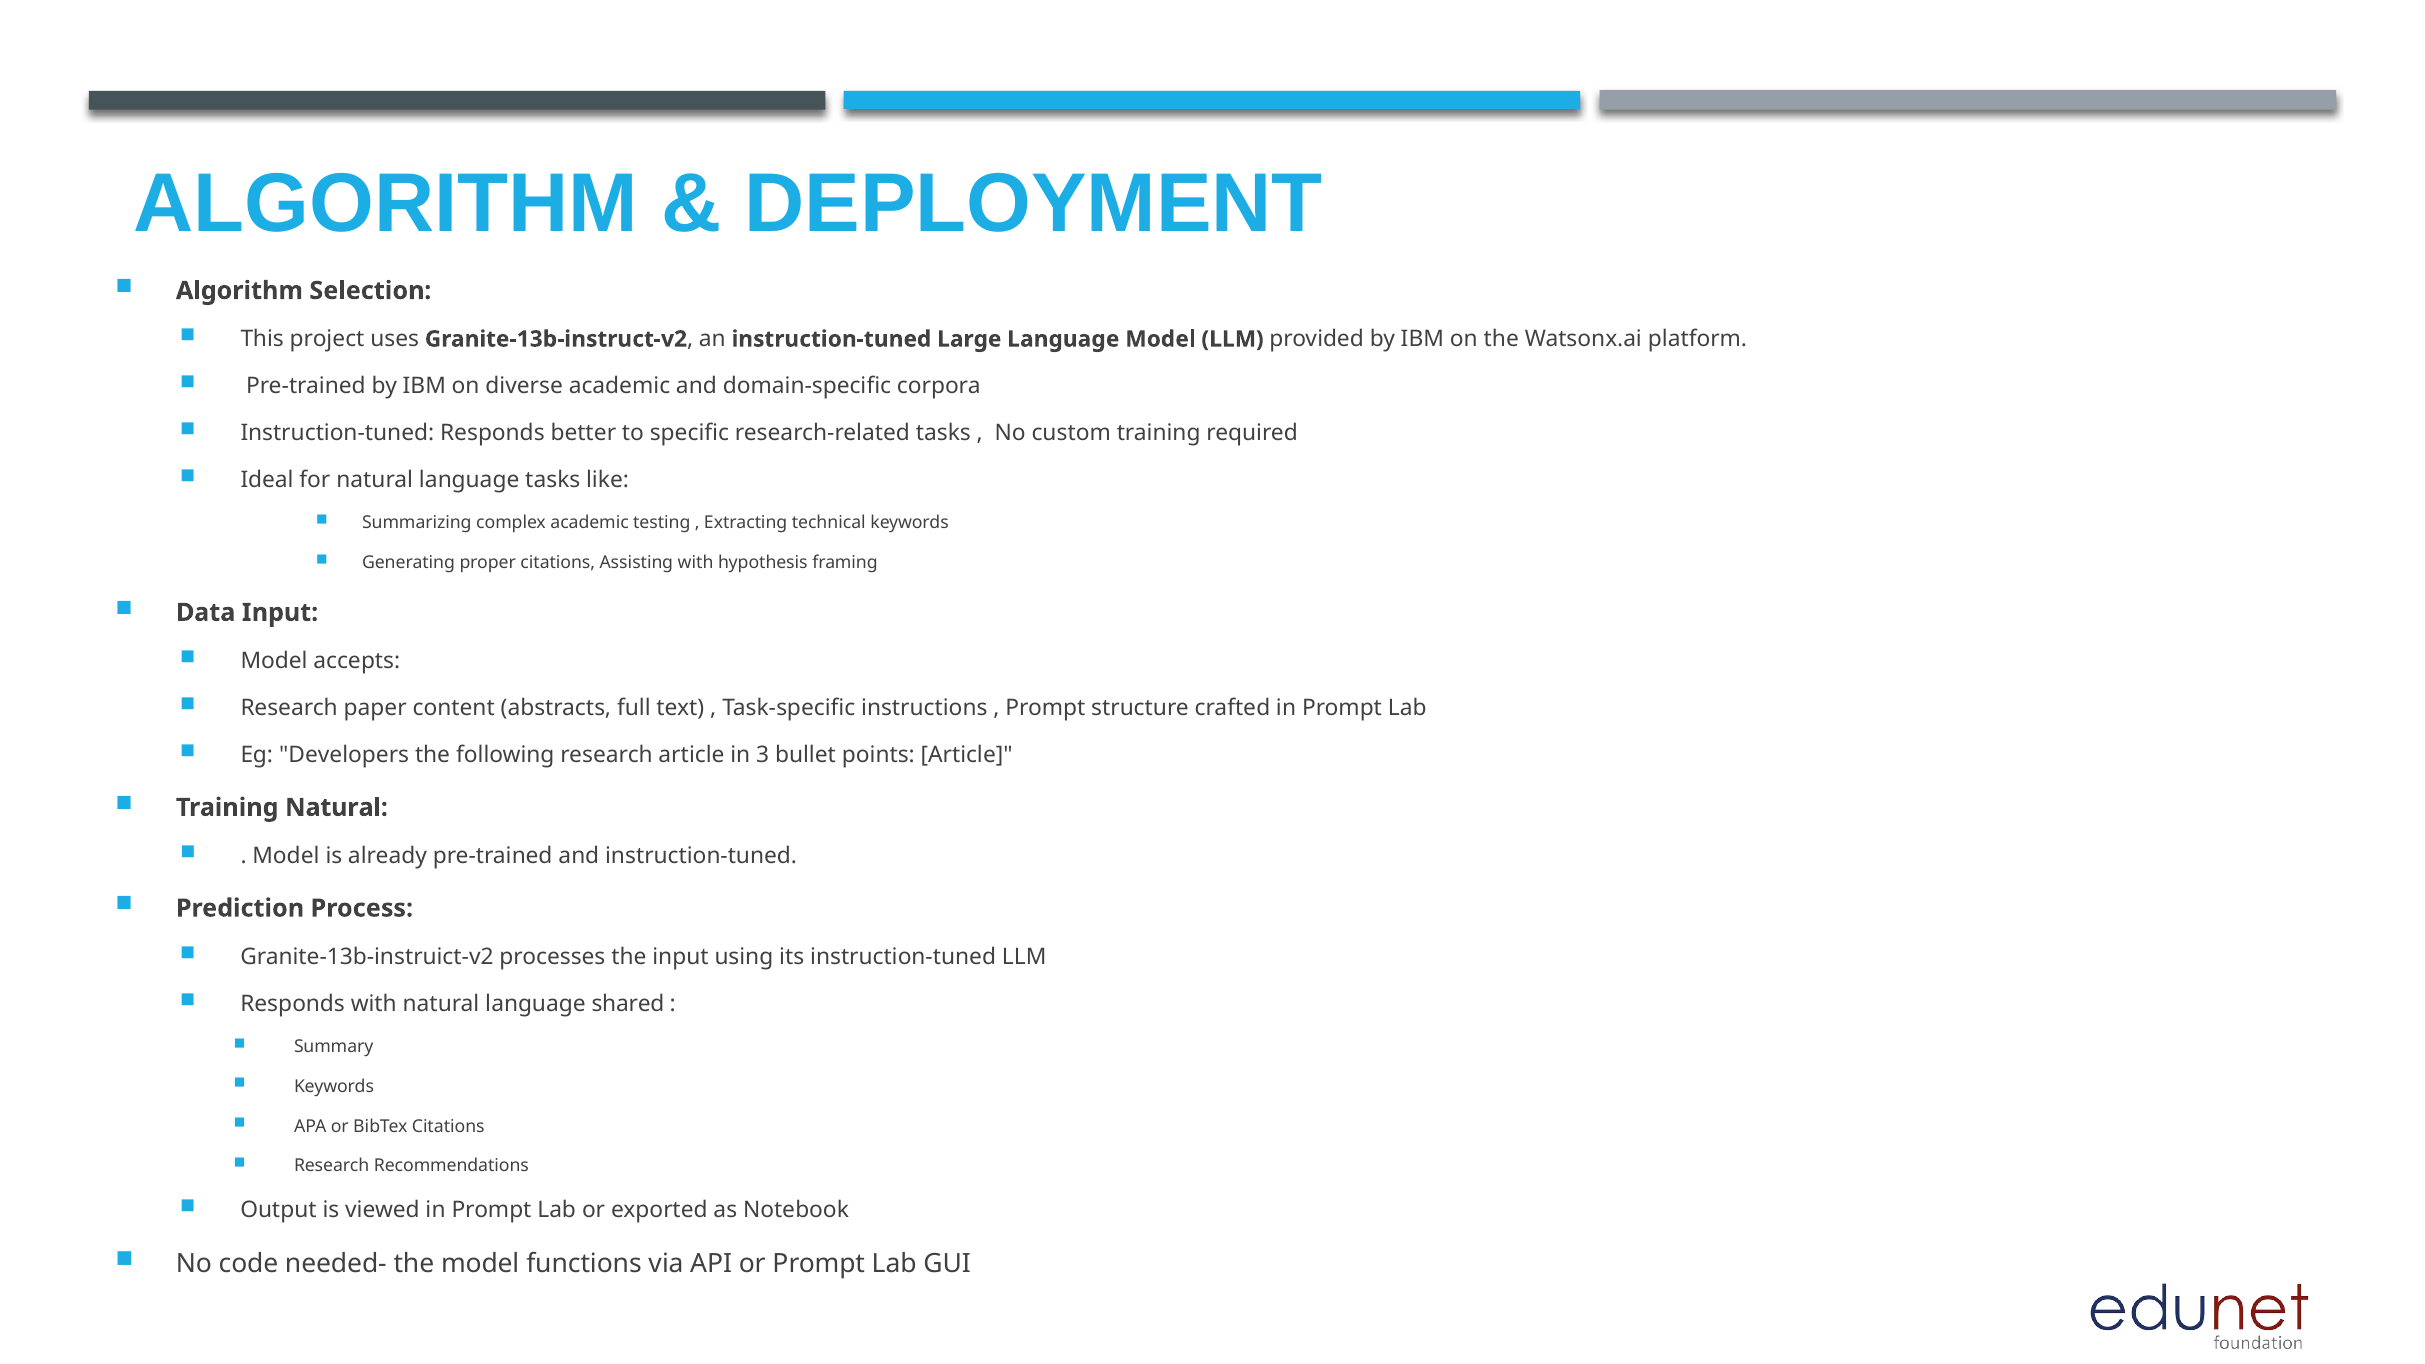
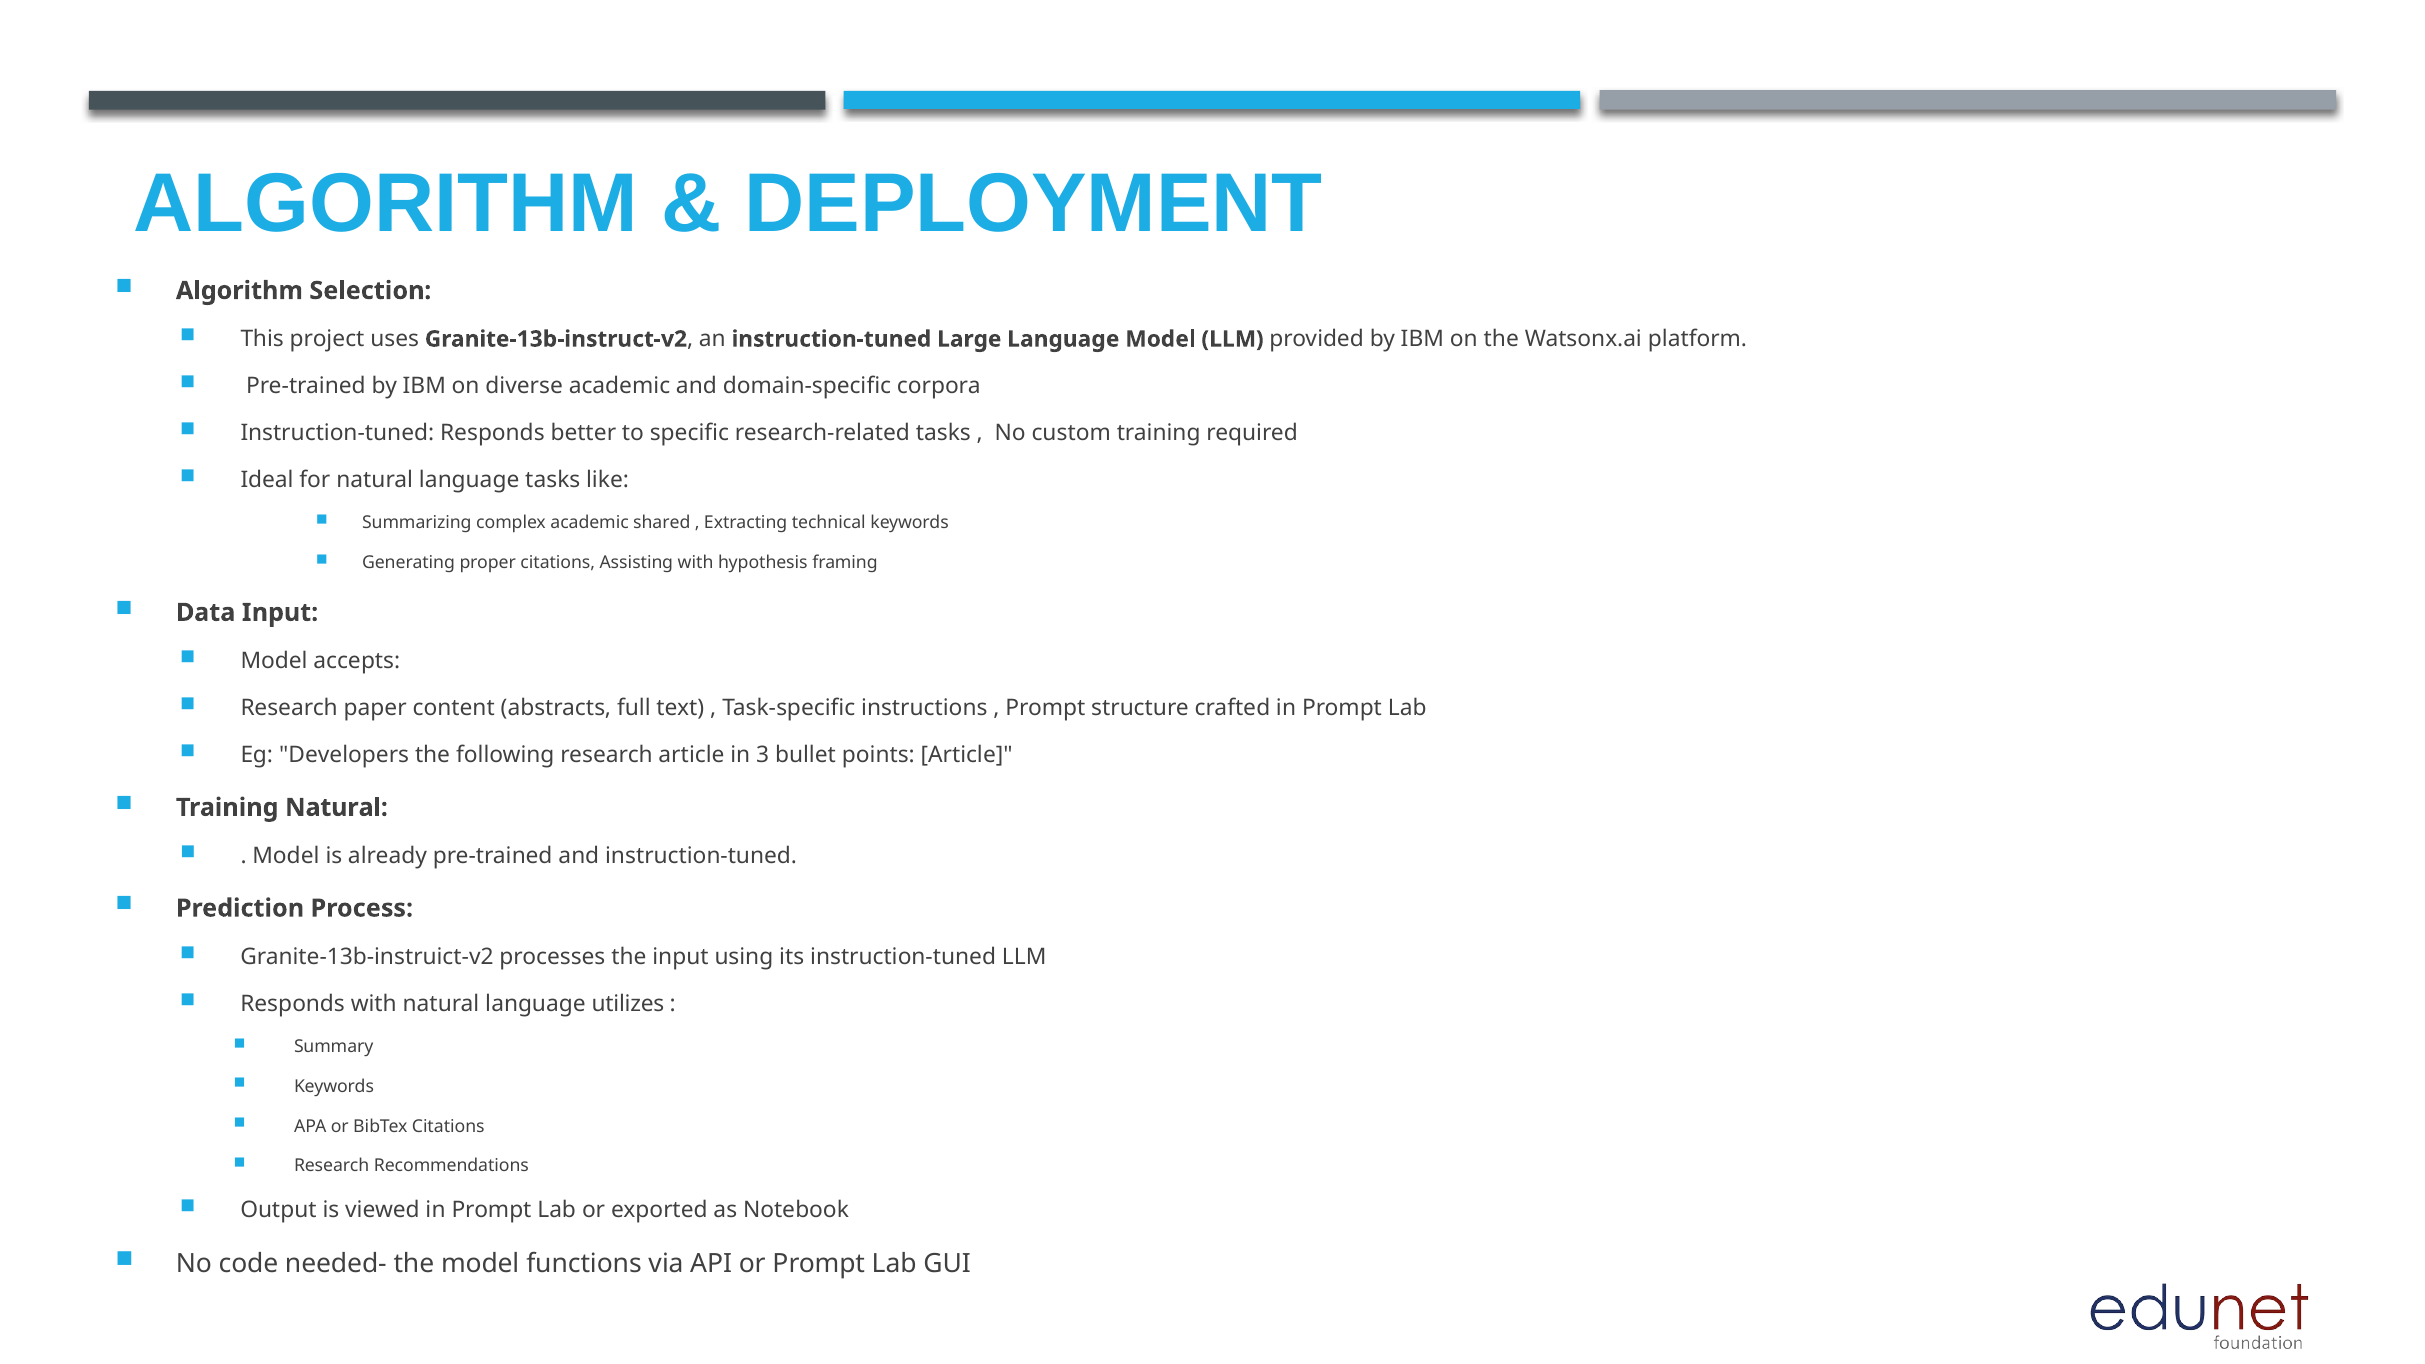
testing: testing -> shared (662, 523)
shared: shared -> utilizes (628, 1004)
